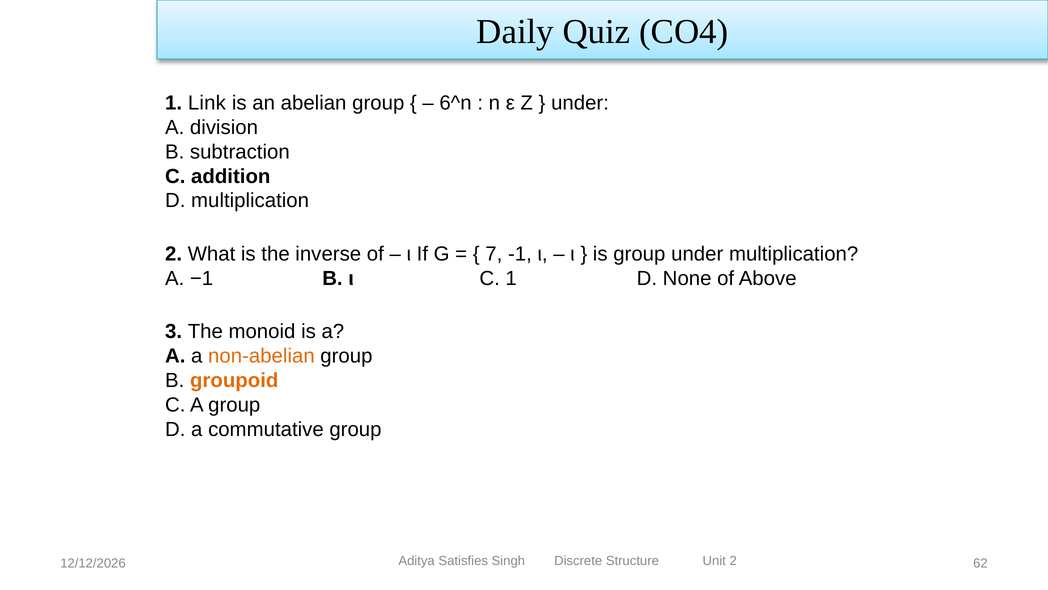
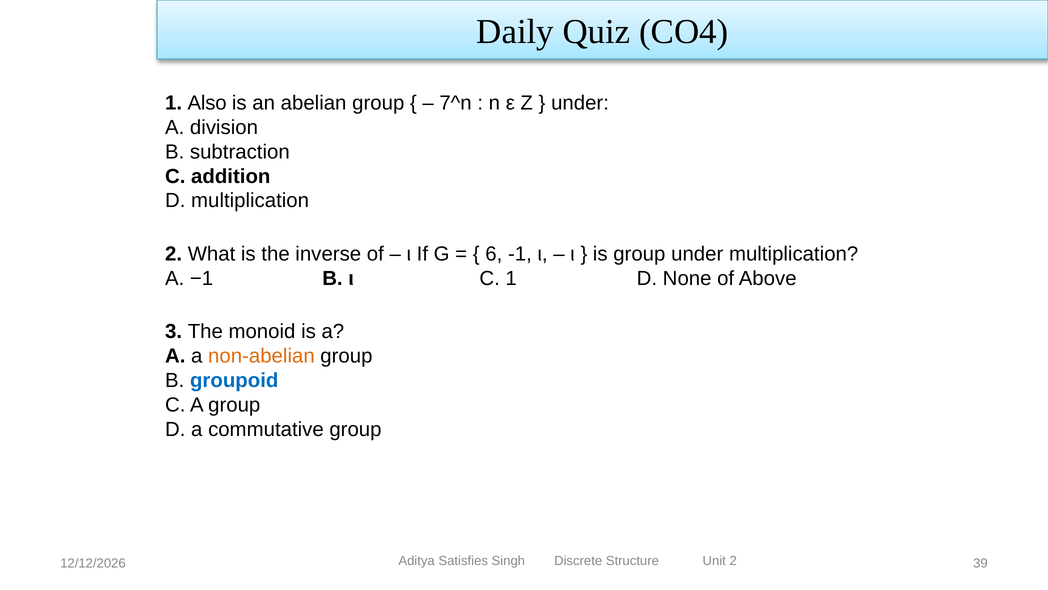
Link: Link -> Also (207, 103)
6^n: 6^n -> 7^n (456, 103)
7: 7 -> 6 (494, 254)
groupoid colour: orange -> blue (234, 380)
62: 62 -> 39 (981, 563)
